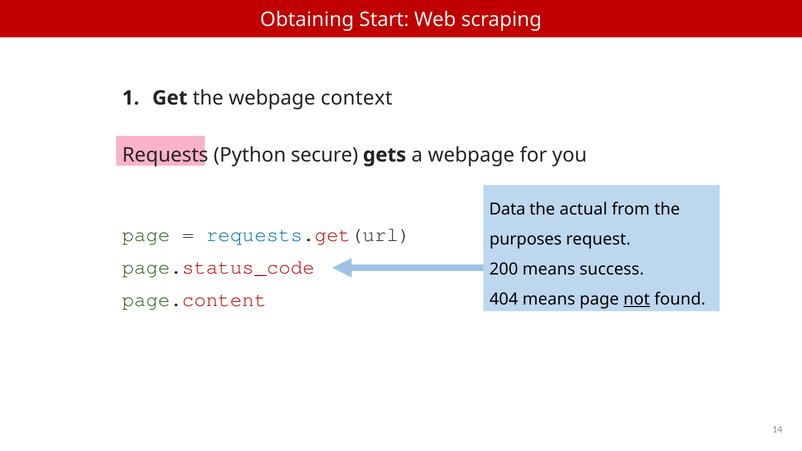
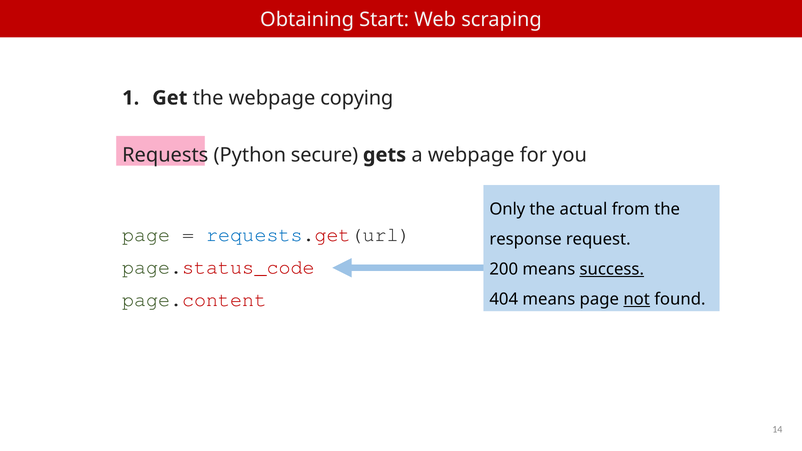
context: context -> copying (357, 98)
Data: Data -> Only (507, 209)
purposes: purposes -> response (526, 239)
success underline: none -> present (612, 269)
